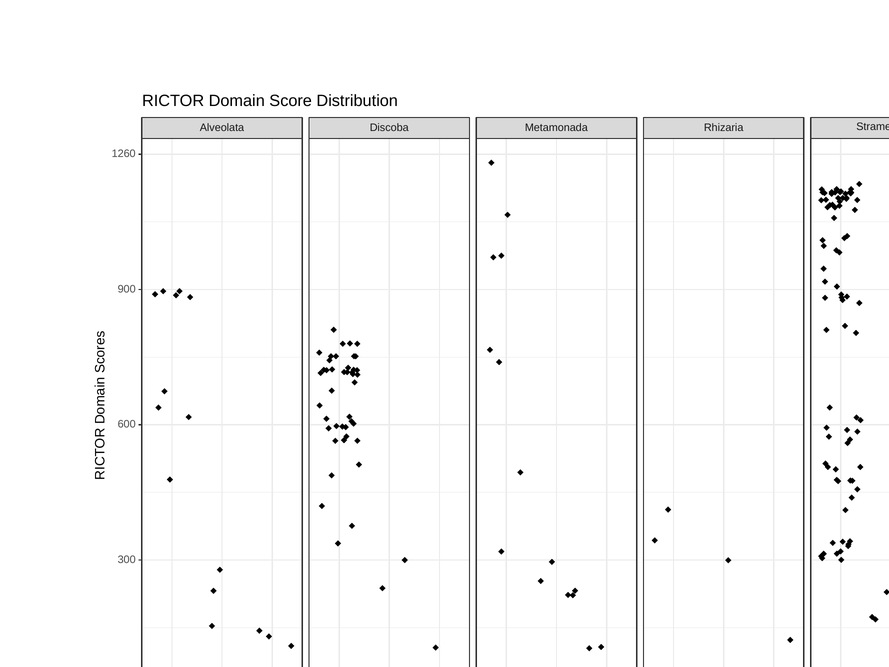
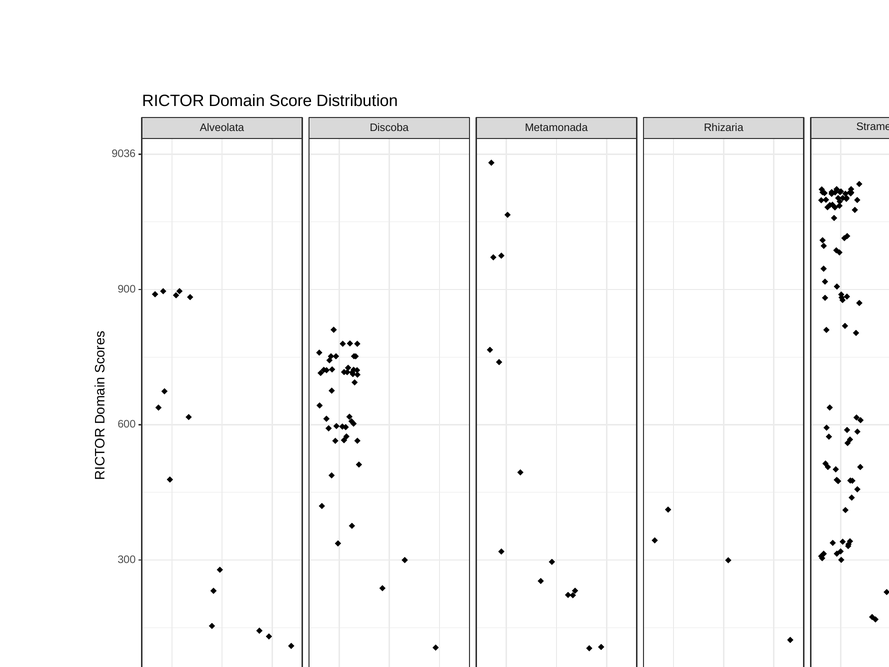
1260: 1260 -> 9036 (124, 154)
